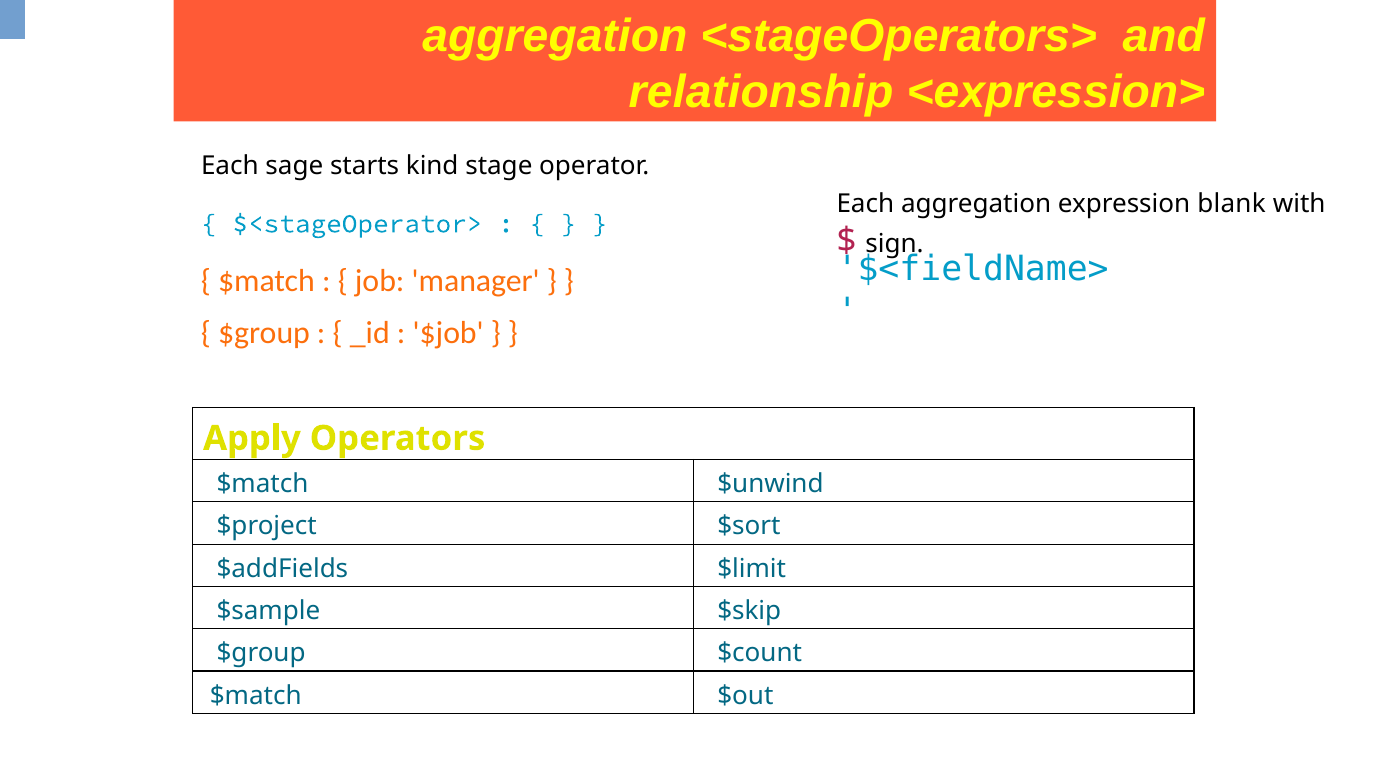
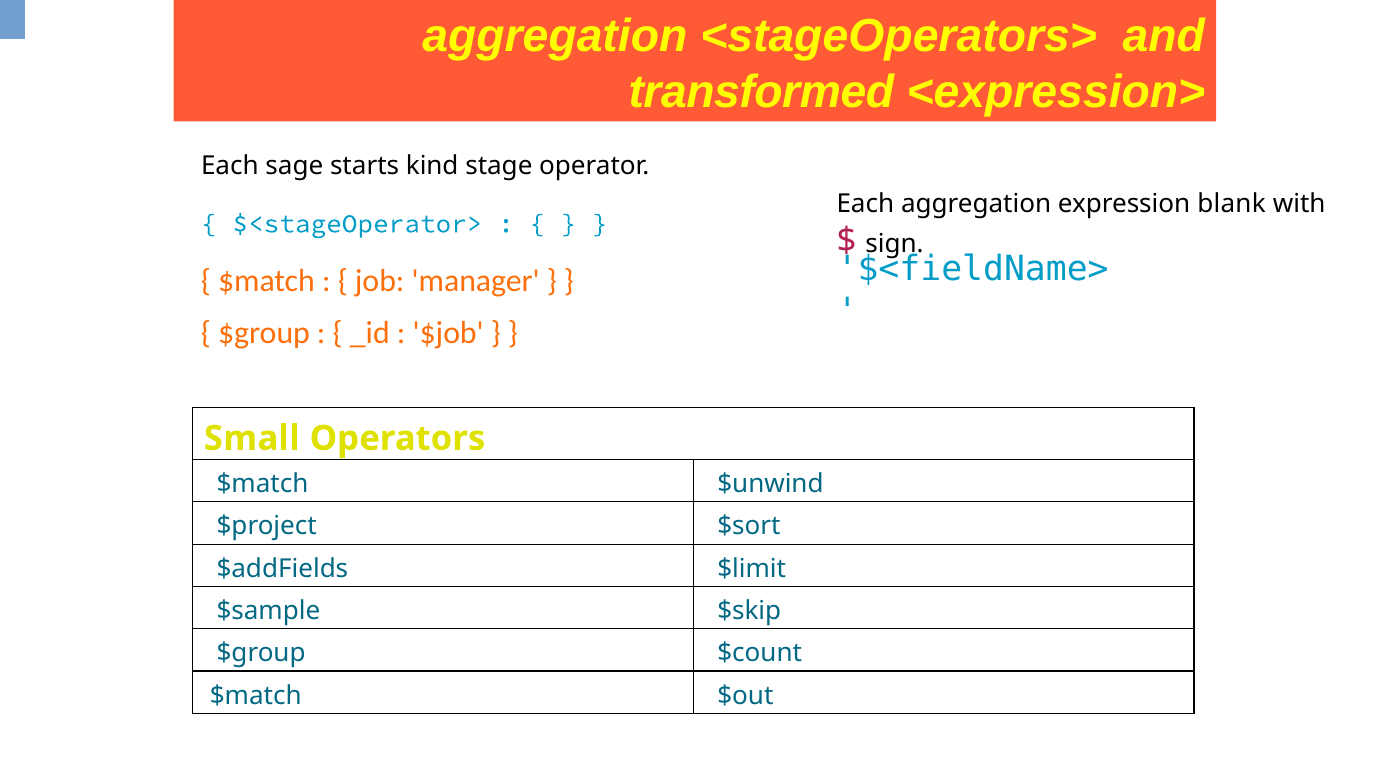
relationship: relationship -> transformed (761, 92)
Apply: Apply -> Small (252, 438)
